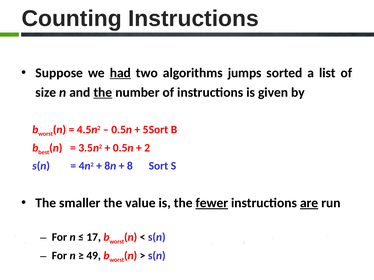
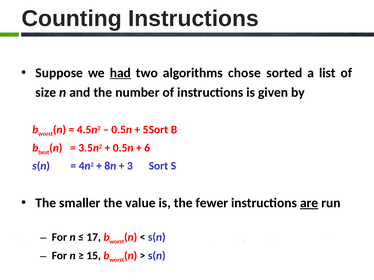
jumps: jumps -> chose (245, 73)
the underline: present -> none (103, 92)
2: 2 -> 6 (147, 148)
8: 8 -> 3 (130, 166)
fewer underline: present -> none (212, 203)
49: 49 -> 15 (94, 256)
